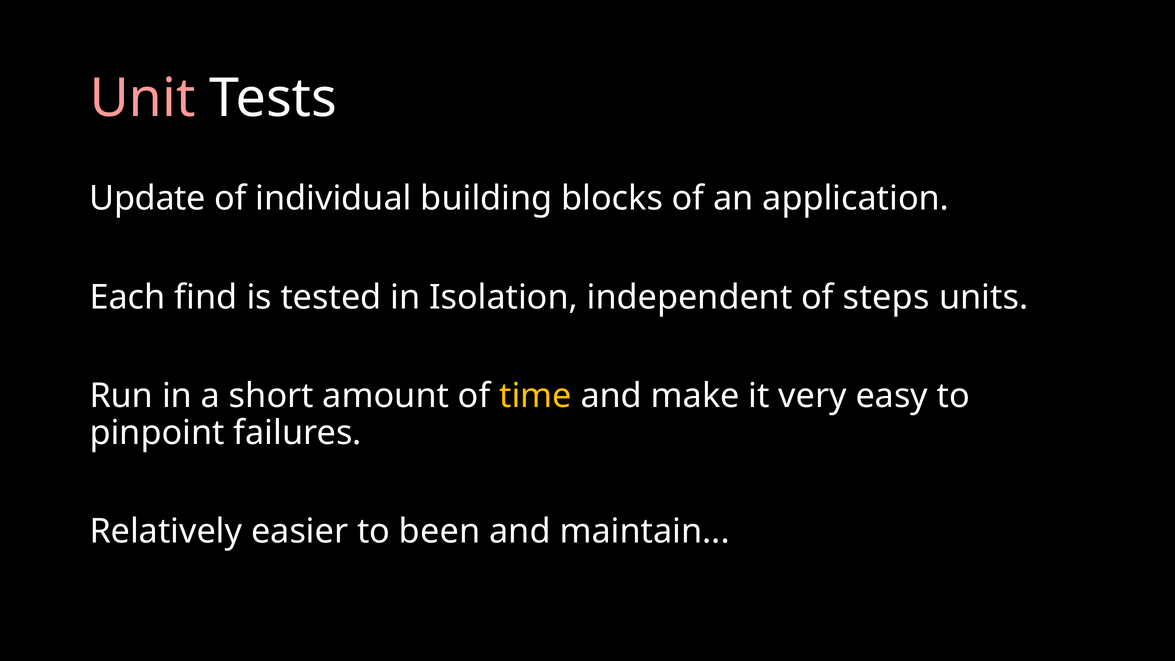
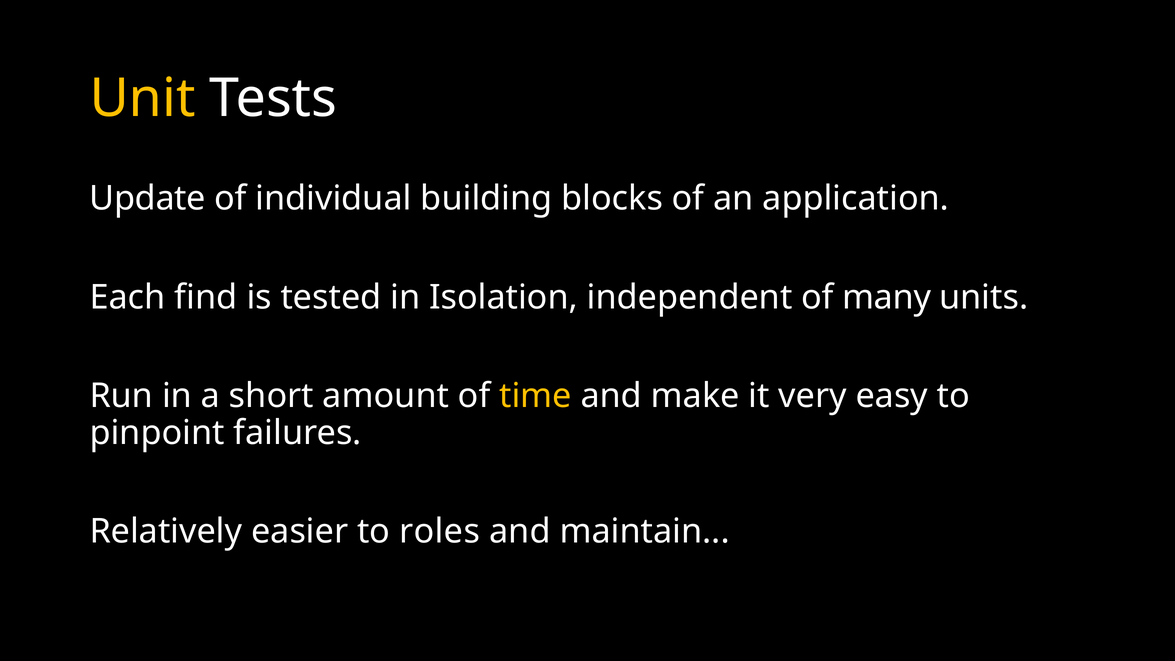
Unit colour: pink -> yellow (143, 99)
steps: steps -> many (887, 297)
been: been -> roles (440, 531)
